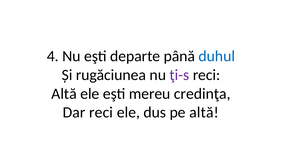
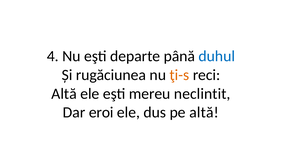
ţi-s colour: purple -> orange (179, 75)
credinţa: credinţa -> neclintit (202, 94)
Dar reci: reci -> eroi (101, 113)
